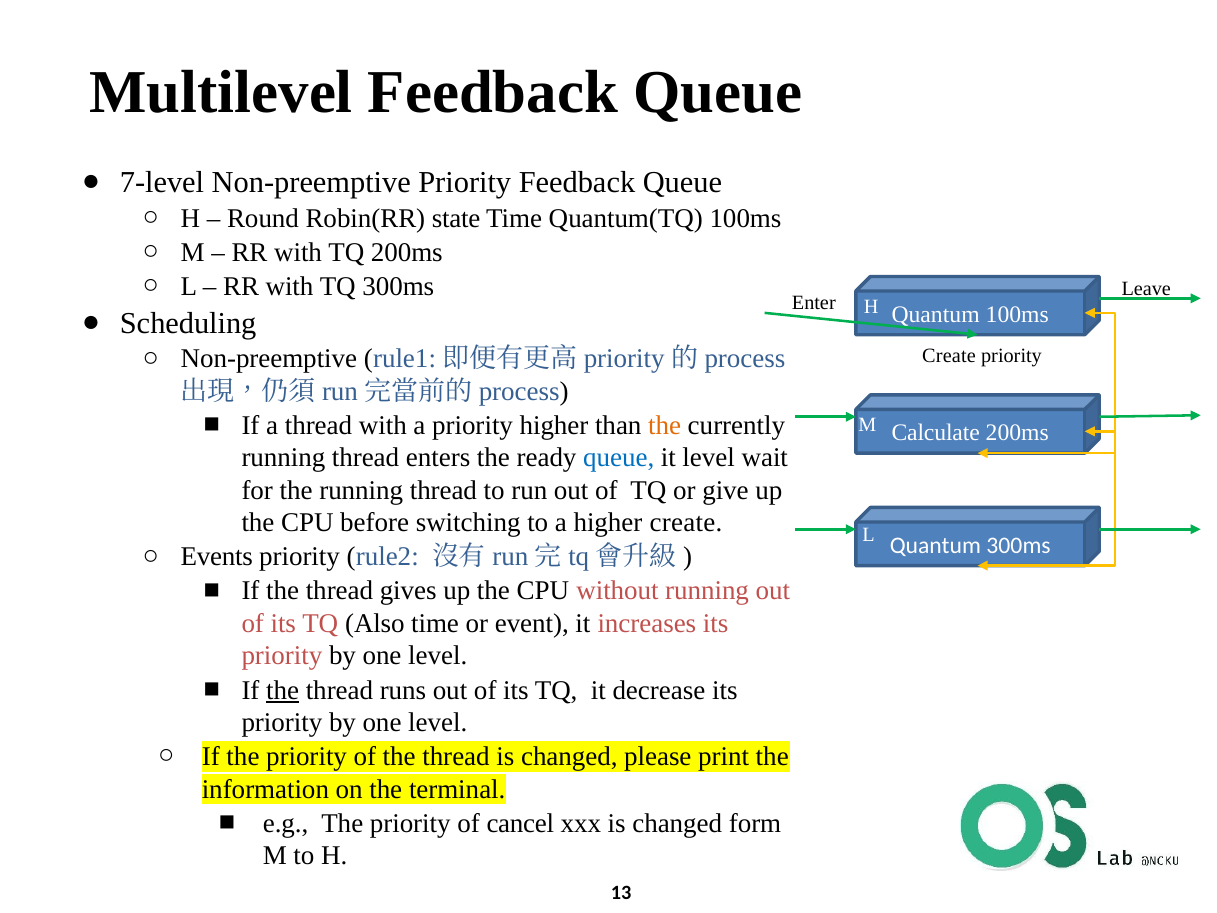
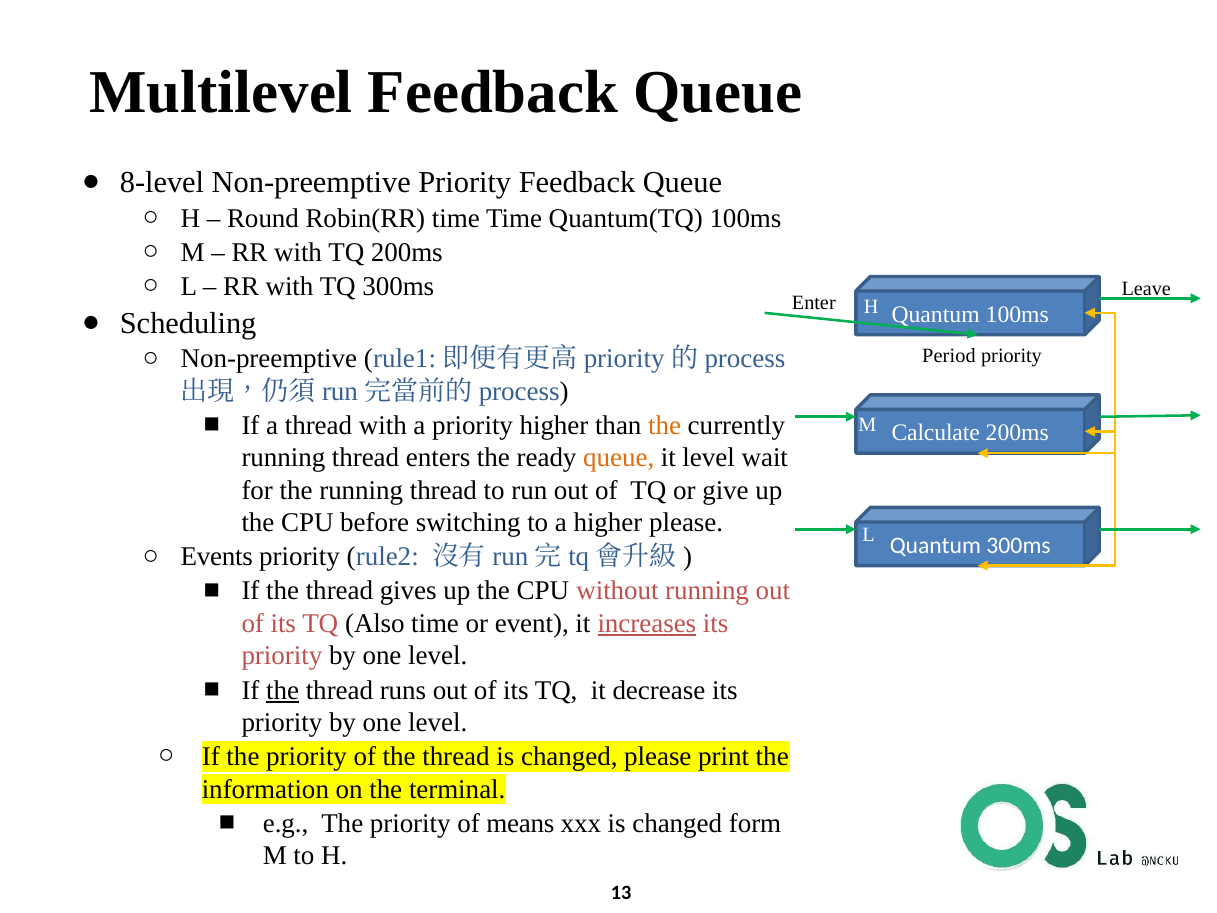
7-level: 7-level -> 8-level (162, 182)
Robin(RR state: state -> time (456, 218)
Create: Create -> Period (949, 356)
queue colour: blue -> orange (619, 458)
higher create: create -> please (686, 523)
increases underline: none -> present (647, 623)
cancel: cancel -> means (520, 823)
